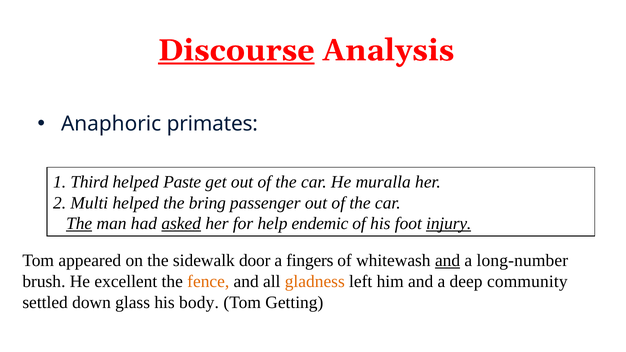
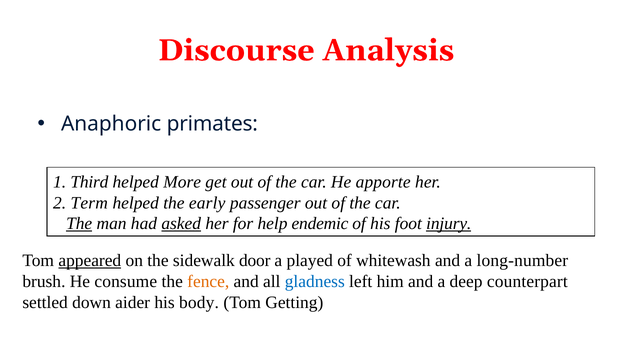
Discourse underline: present -> none (236, 50)
Paste: Paste -> More (182, 182)
muralla: muralla -> apporte (383, 182)
Multi: Multi -> Term (89, 203)
bring: bring -> early (207, 203)
appeared underline: none -> present (90, 261)
fingers: fingers -> played (310, 261)
and underline: present -> none (448, 261)
excellent: excellent -> consume (126, 282)
gladness colour: orange -> blue (315, 282)
community: community -> counterpart (527, 282)
glass: glass -> aider (133, 303)
